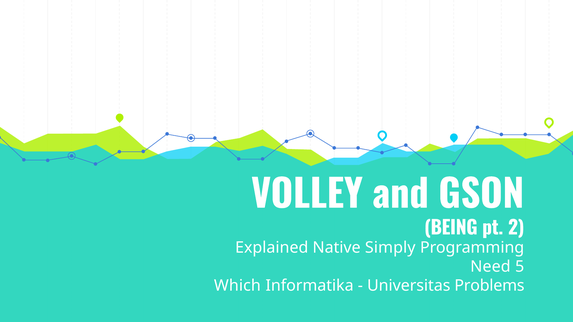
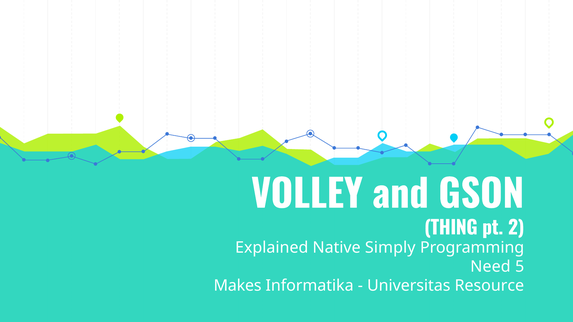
BEING: BEING -> THING (451, 228)
Which: Which -> Makes (238, 286)
Problems: Problems -> Resource (489, 286)
